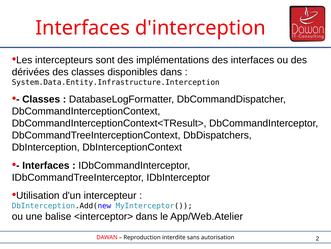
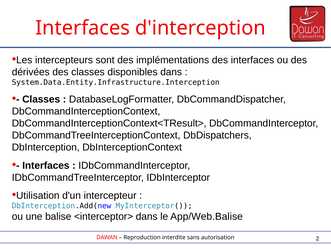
App/Web.Atelier: App/Web.Atelier -> App/Web.Balise (207, 216)
